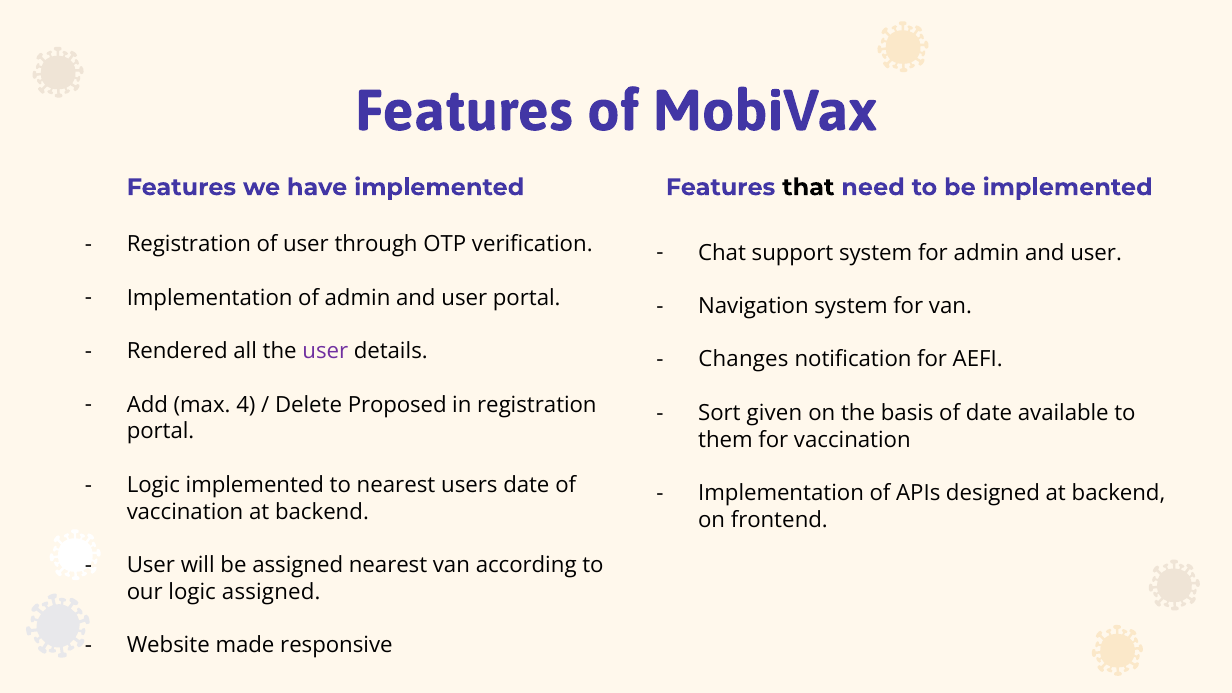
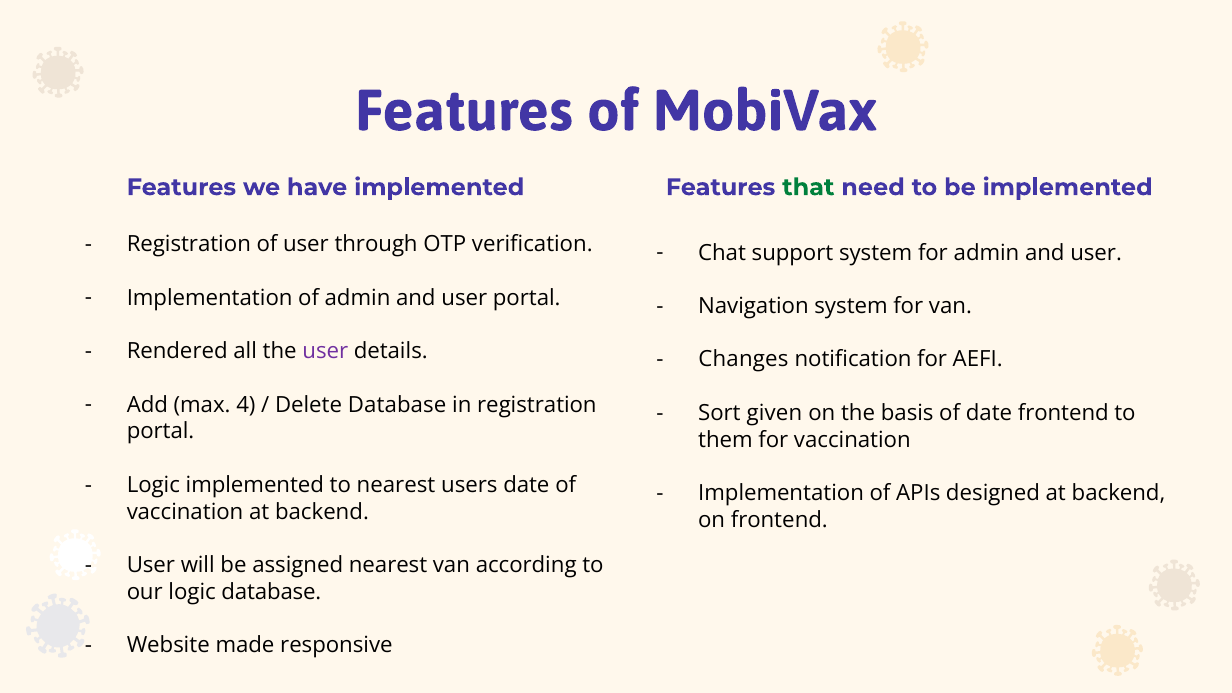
that colour: black -> green (808, 187)
Delete Proposed: Proposed -> Database (397, 405)
date available: available -> frontend (1063, 413)
logic assigned: assigned -> database (271, 592)
